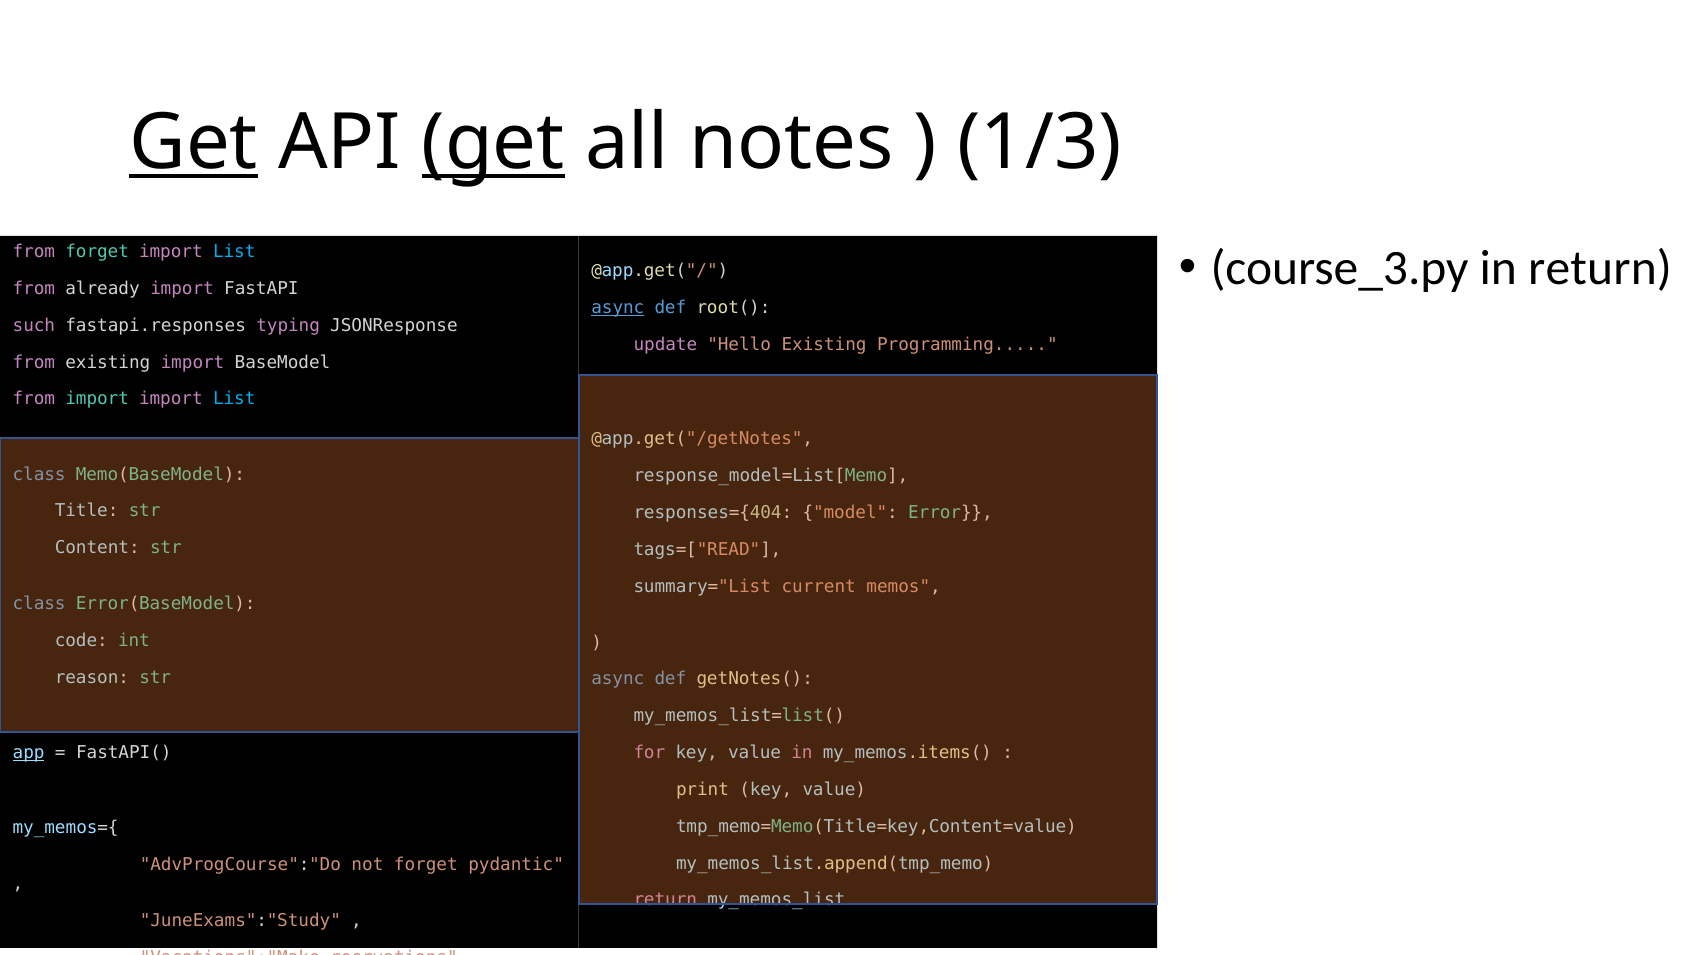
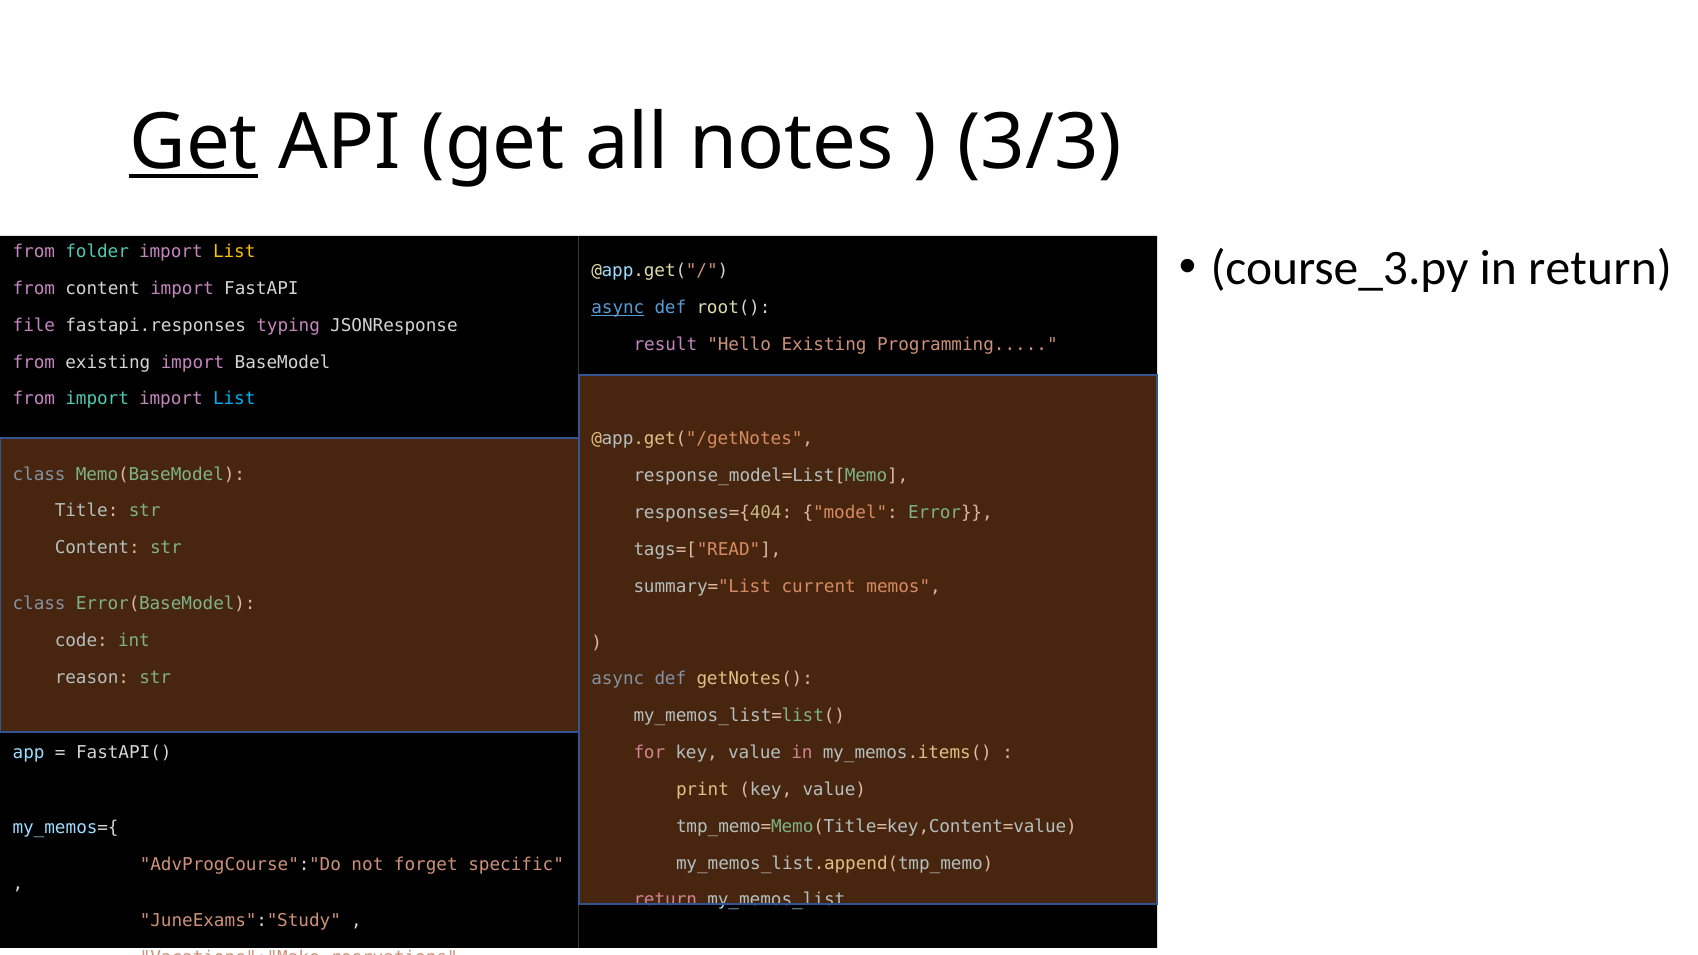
get underline: present -> none (493, 143)
1/3: 1/3 -> 3/3 (1040, 143)
from forget: forget -> folder (97, 252)
List colour: light blue -> yellow (234, 252)
from already: already -> content (103, 289)
such: such -> file (34, 325)
update: update -> result (665, 345)
app underline: present -> none (29, 753)
pydantic: pydantic -> specific (516, 865)
